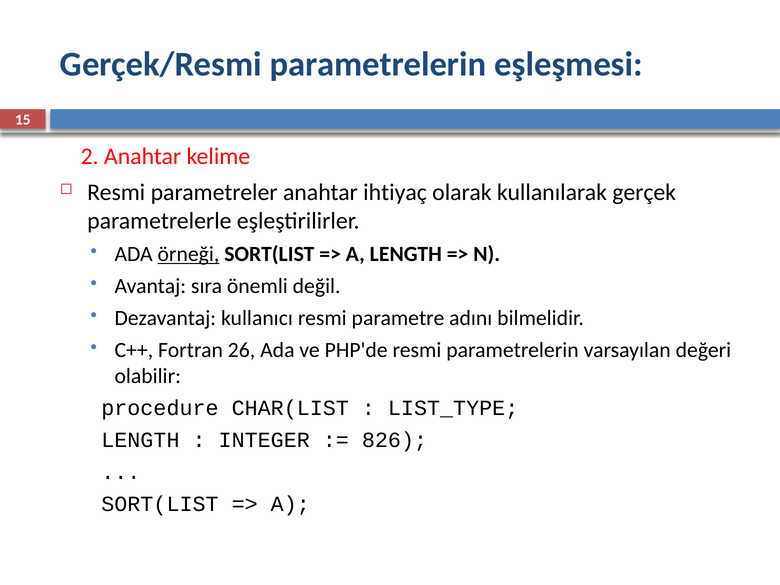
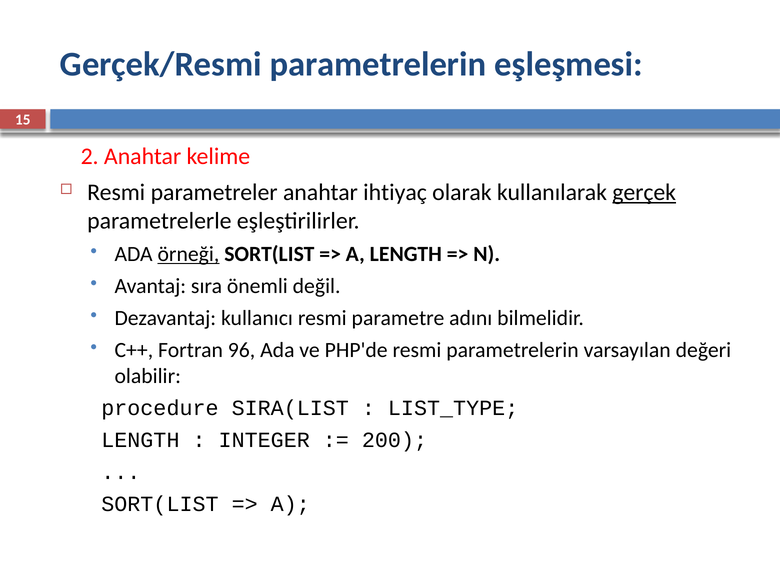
gerçek underline: none -> present (644, 192)
26: 26 -> 96 (241, 350)
CHAR(LIST: CHAR(LIST -> SIRA(LIST (290, 408)
826: 826 -> 200 (394, 440)
